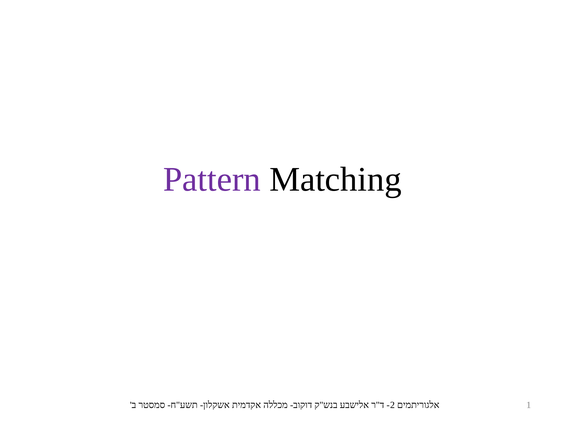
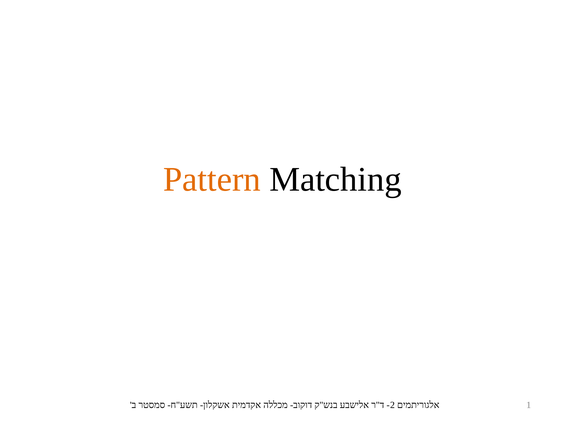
Pattern colour: purple -> orange (212, 179)
